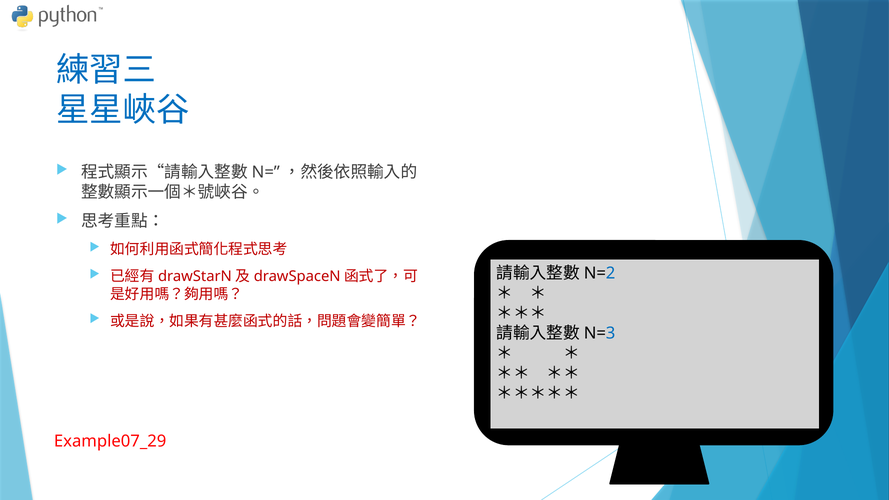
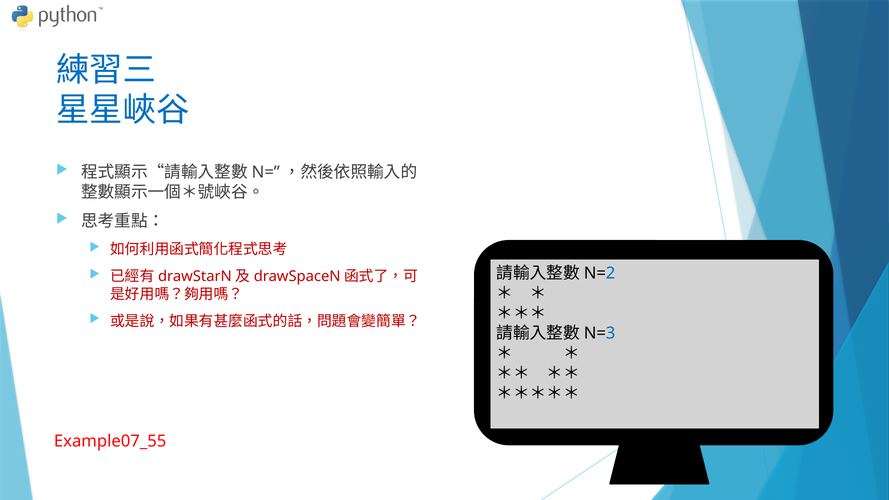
Example07_29: Example07_29 -> Example07_55 (110, 441)
